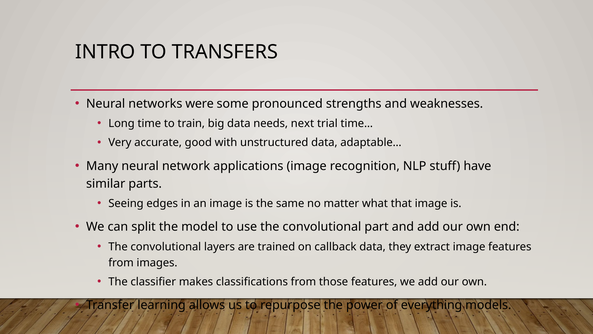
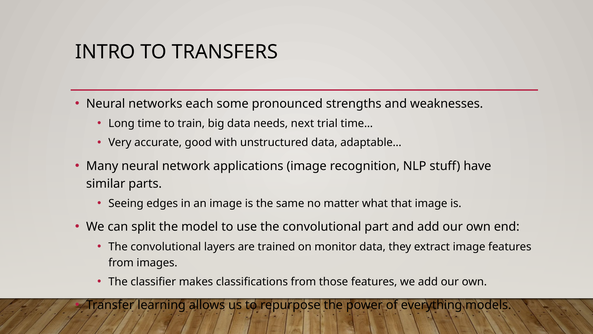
were: were -> each (199, 104)
callback: callback -> monitor (335, 246)
